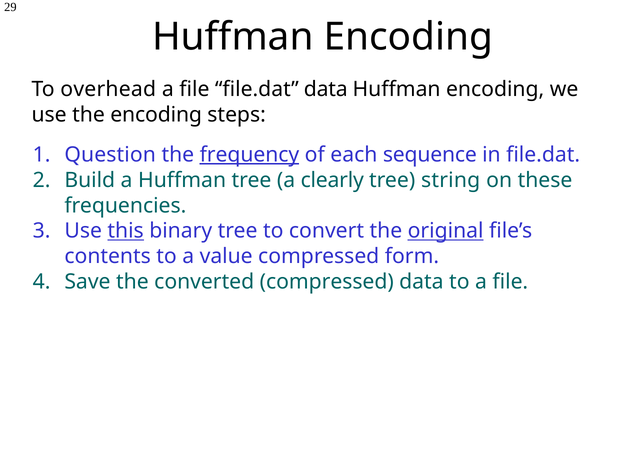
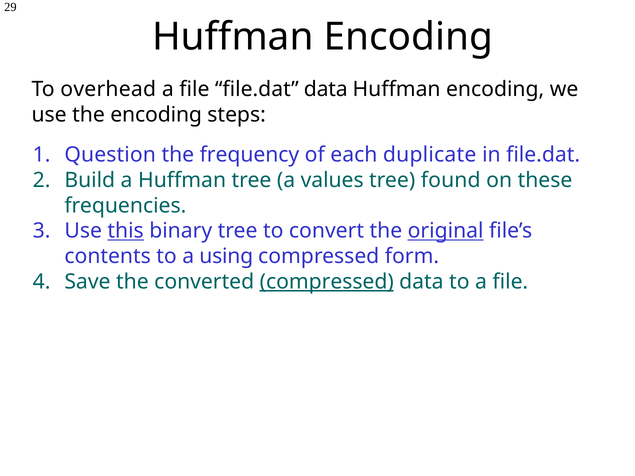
frequency underline: present -> none (249, 155)
sequence: sequence -> duplicate (430, 155)
clearly: clearly -> values (332, 180)
string: string -> found (451, 180)
value: value -> using (226, 256)
compressed underline: none -> present (327, 282)
